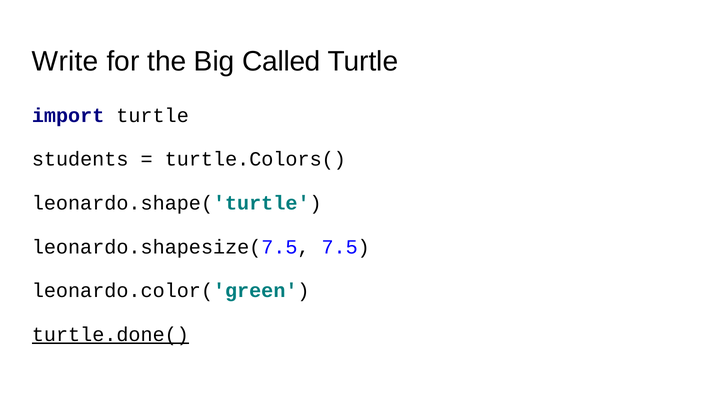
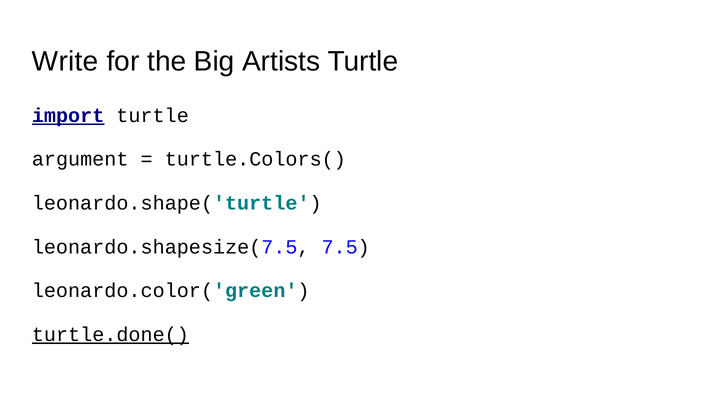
Called: Called -> Artists (281, 61)
import underline: none -> present (68, 115)
students: students -> argument (80, 159)
